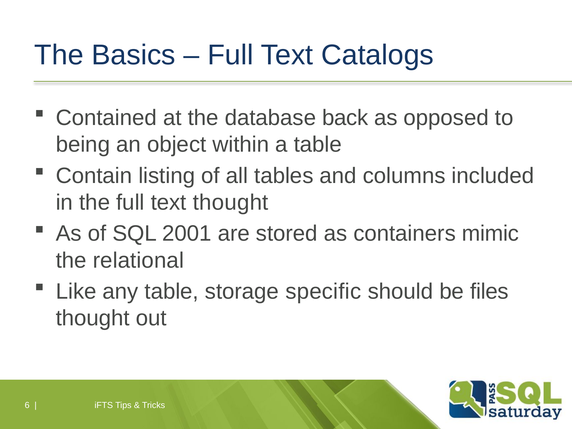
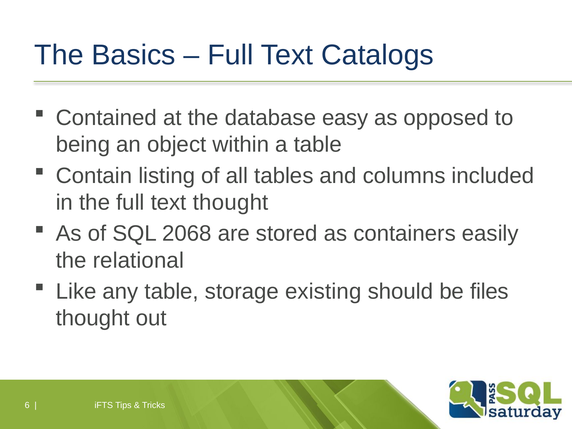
back: back -> easy (345, 118)
2001: 2001 -> 2068 (187, 234)
mimic: mimic -> easily (490, 234)
specific: specific -> existing (323, 291)
